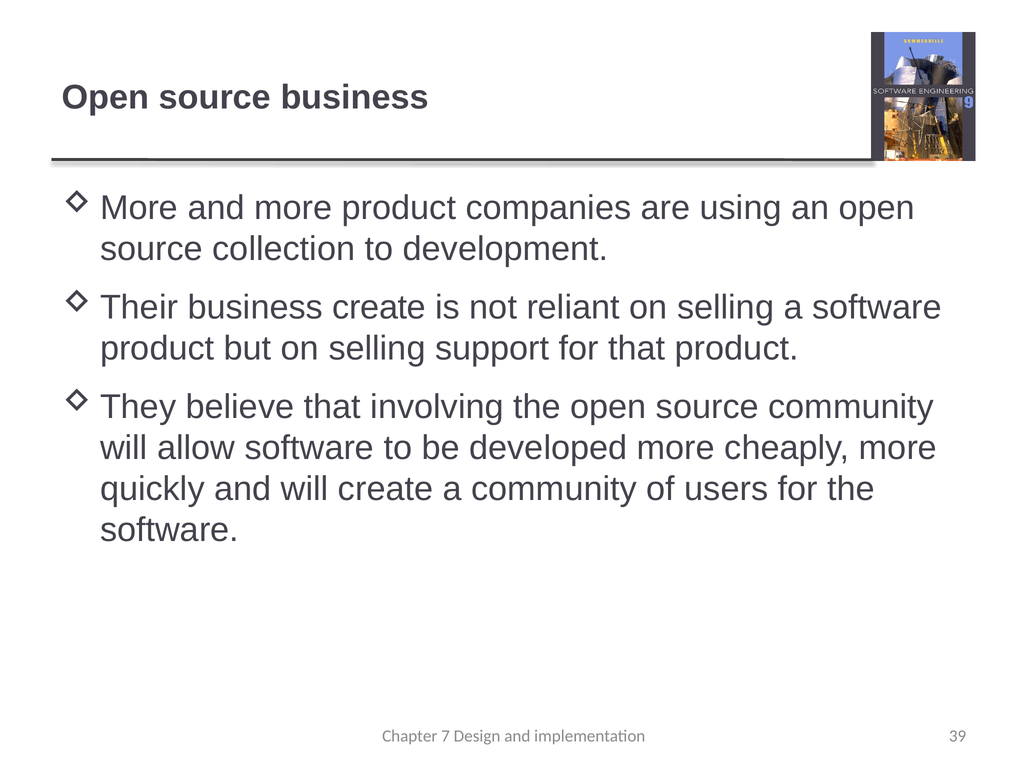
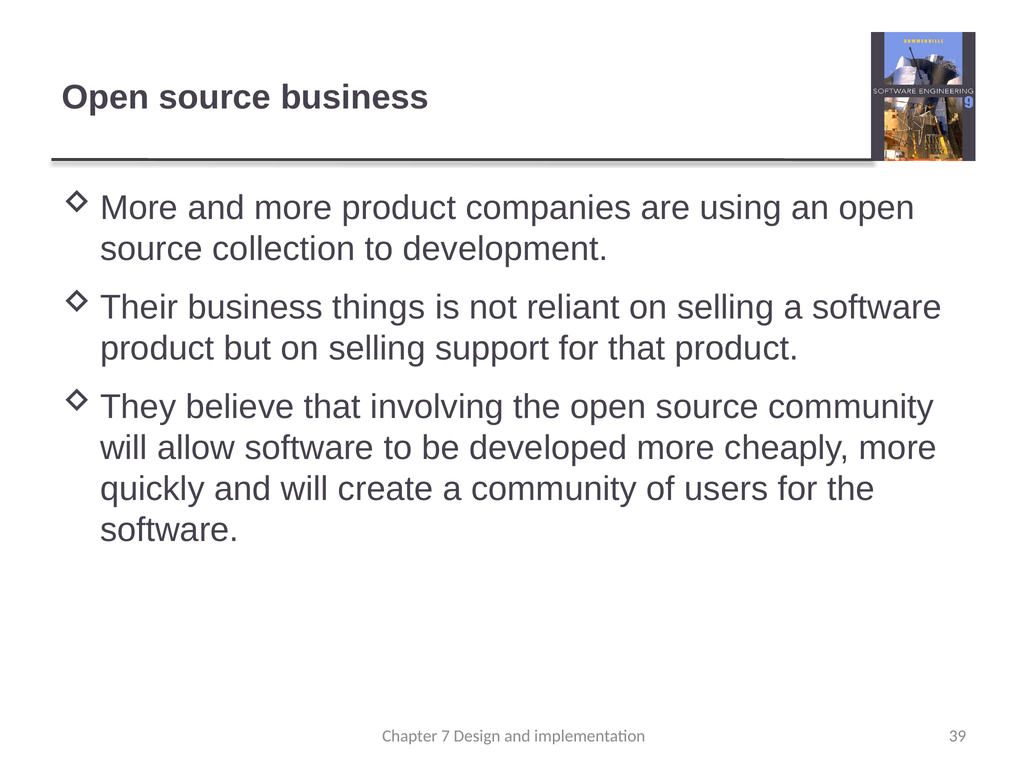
business create: create -> things (379, 307)
